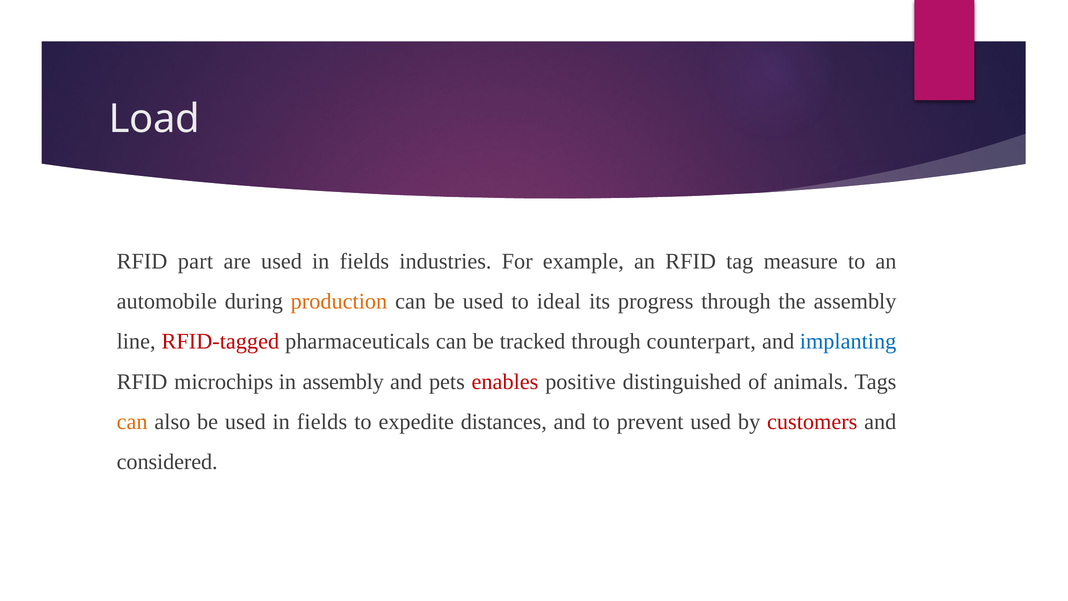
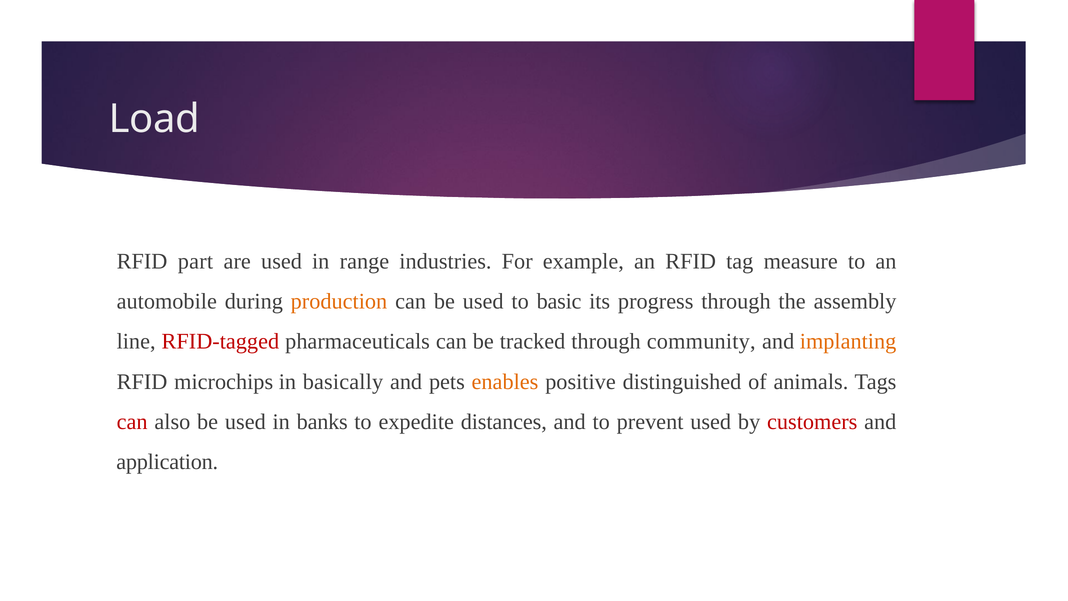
are used in fields: fields -> range (364, 261)
ideal: ideal -> basic (559, 301)
counterpart: counterpart -> community (701, 341)
implanting colour: blue -> orange (848, 341)
in assembly: assembly -> basically (343, 382)
enables colour: red -> orange (505, 382)
can colour: orange -> red (132, 422)
be used in fields: fields -> banks (322, 422)
considered: considered -> application (167, 462)
